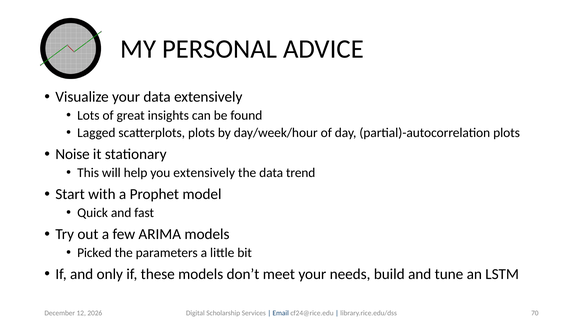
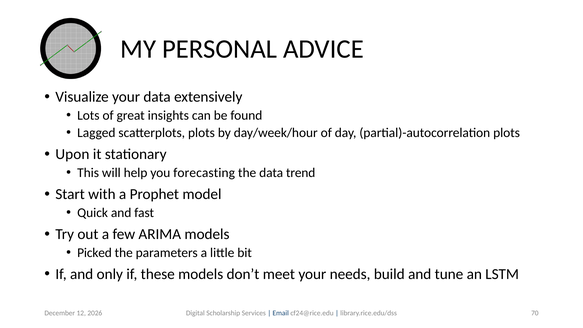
Noise: Noise -> Upon (72, 154)
you extensively: extensively -> forecasting (204, 173)
